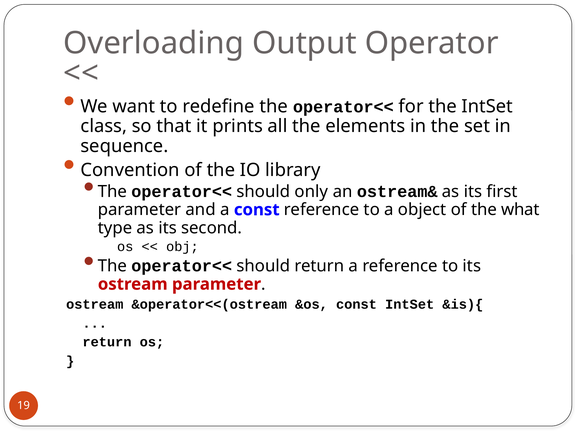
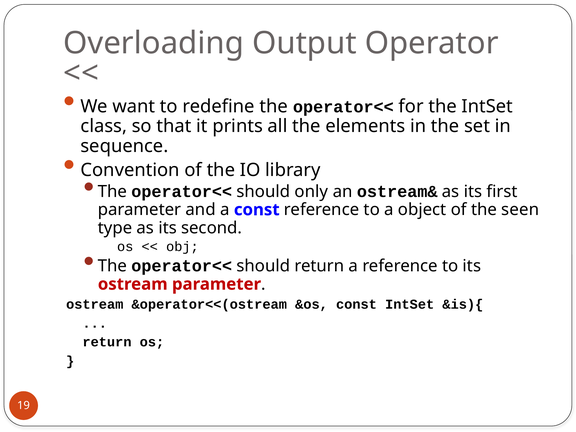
what: what -> seen (520, 210)
